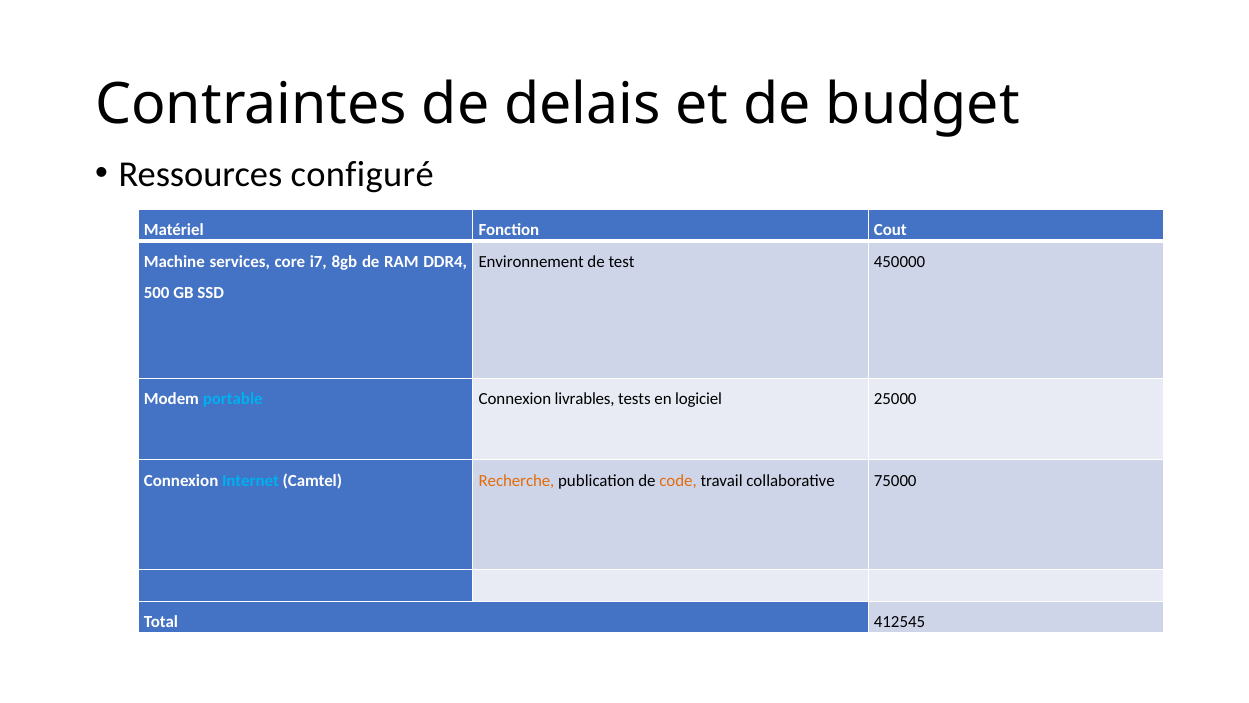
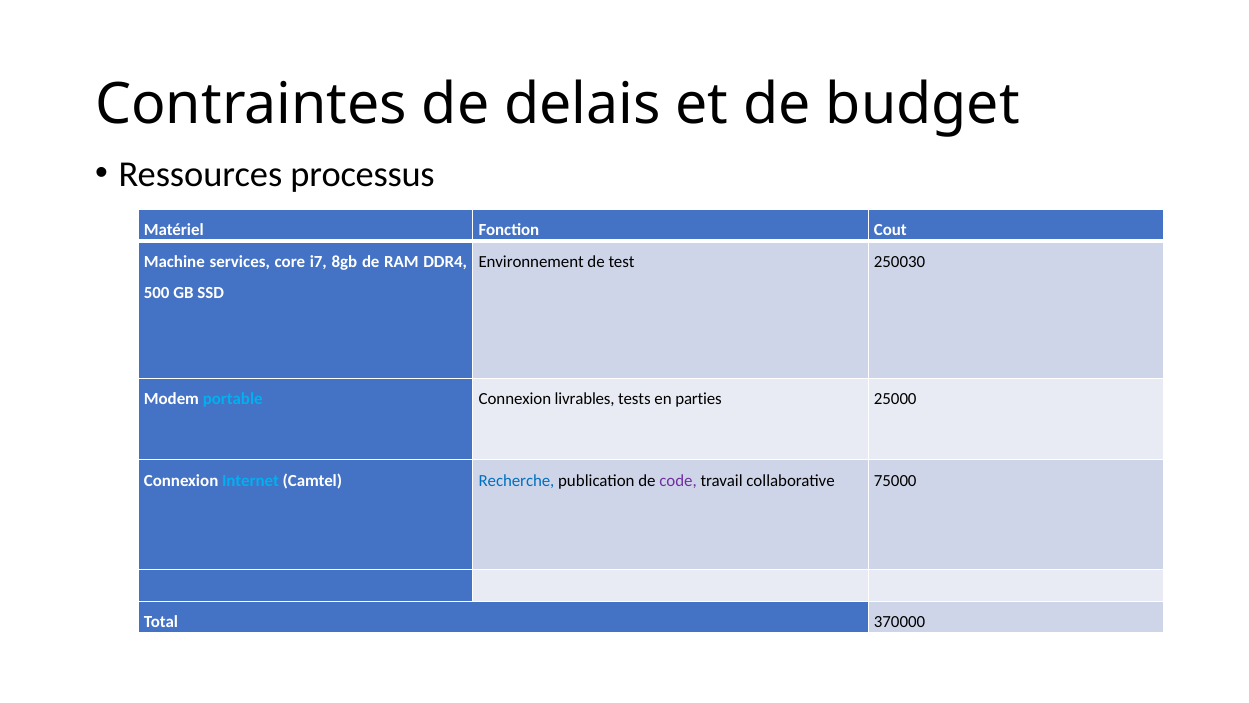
configuré: configuré -> processus (363, 174)
450000: 450000 -> 250030 (900, 262)
logiciel: logiciel -> parties (699, 399)
Recherche colour: orange -> blue (517, 480)
code colour: orange -> purple (678, 480)
412545: 412545 -> 370000 (900, 622)
